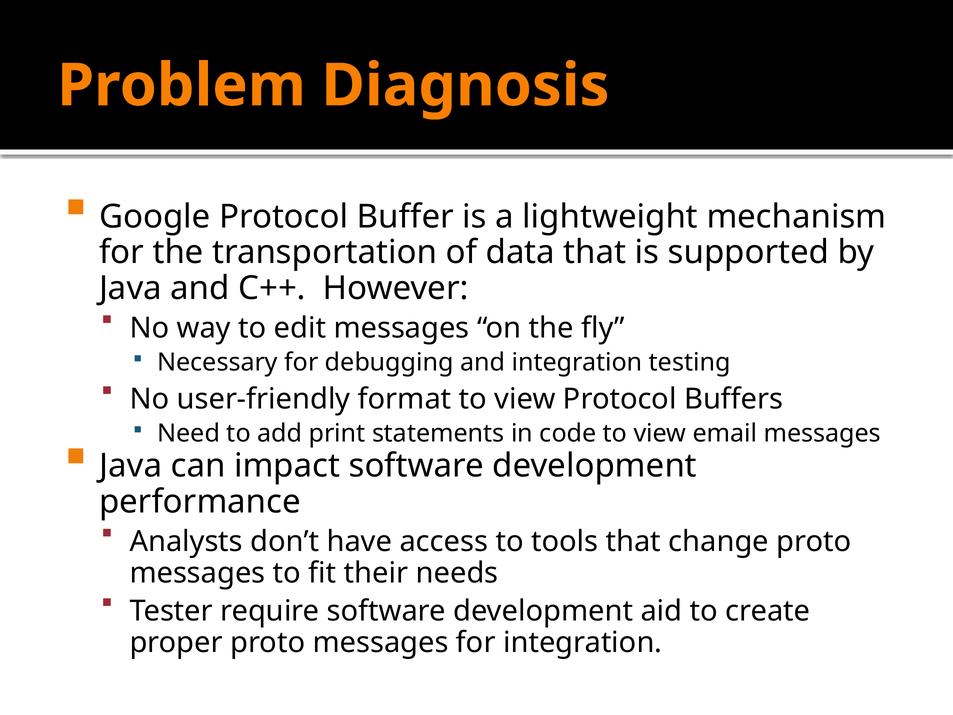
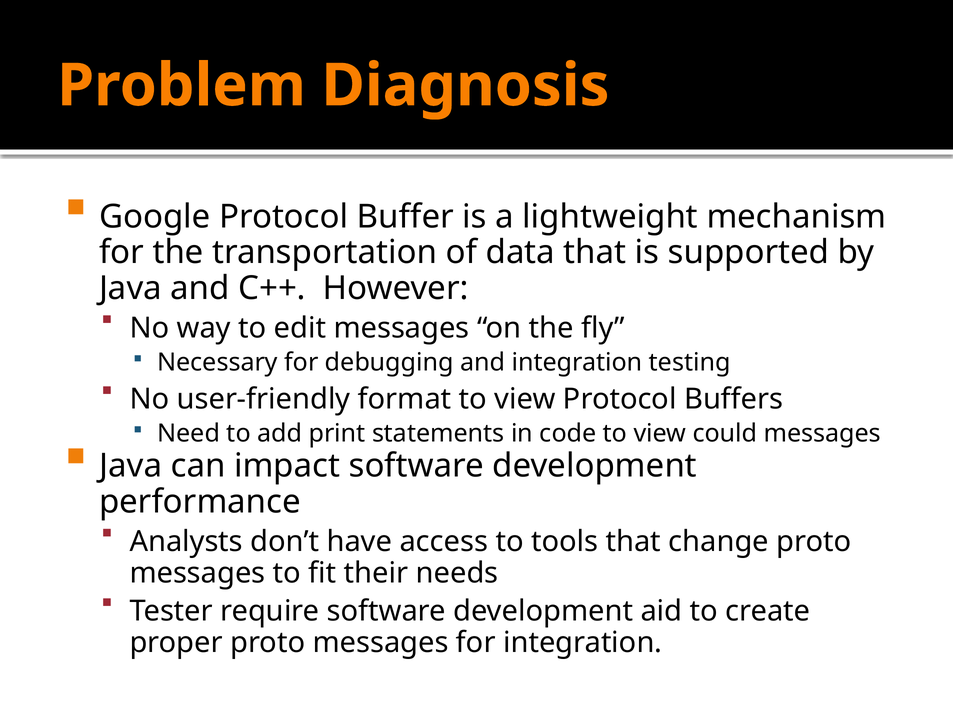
email: email -> could (725, 433)
